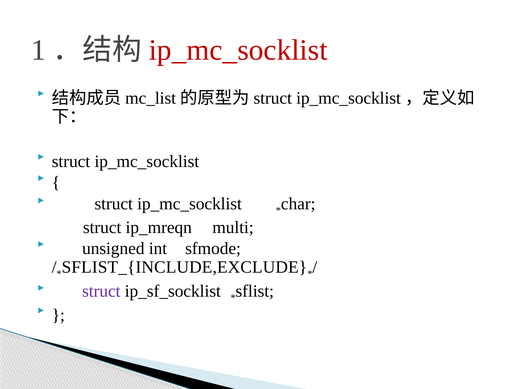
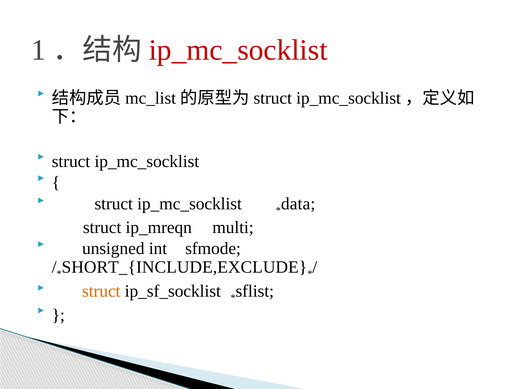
char: char -> data (298, 204)
SFLIST_{INCLUDE,EXCLUDE: SFLIST_{INCLUDE,EXCLUDE -> SHORT_{INCLUDE,EXCLUDE (184, 267)
struct colour: purple -> orange (101, 291)
